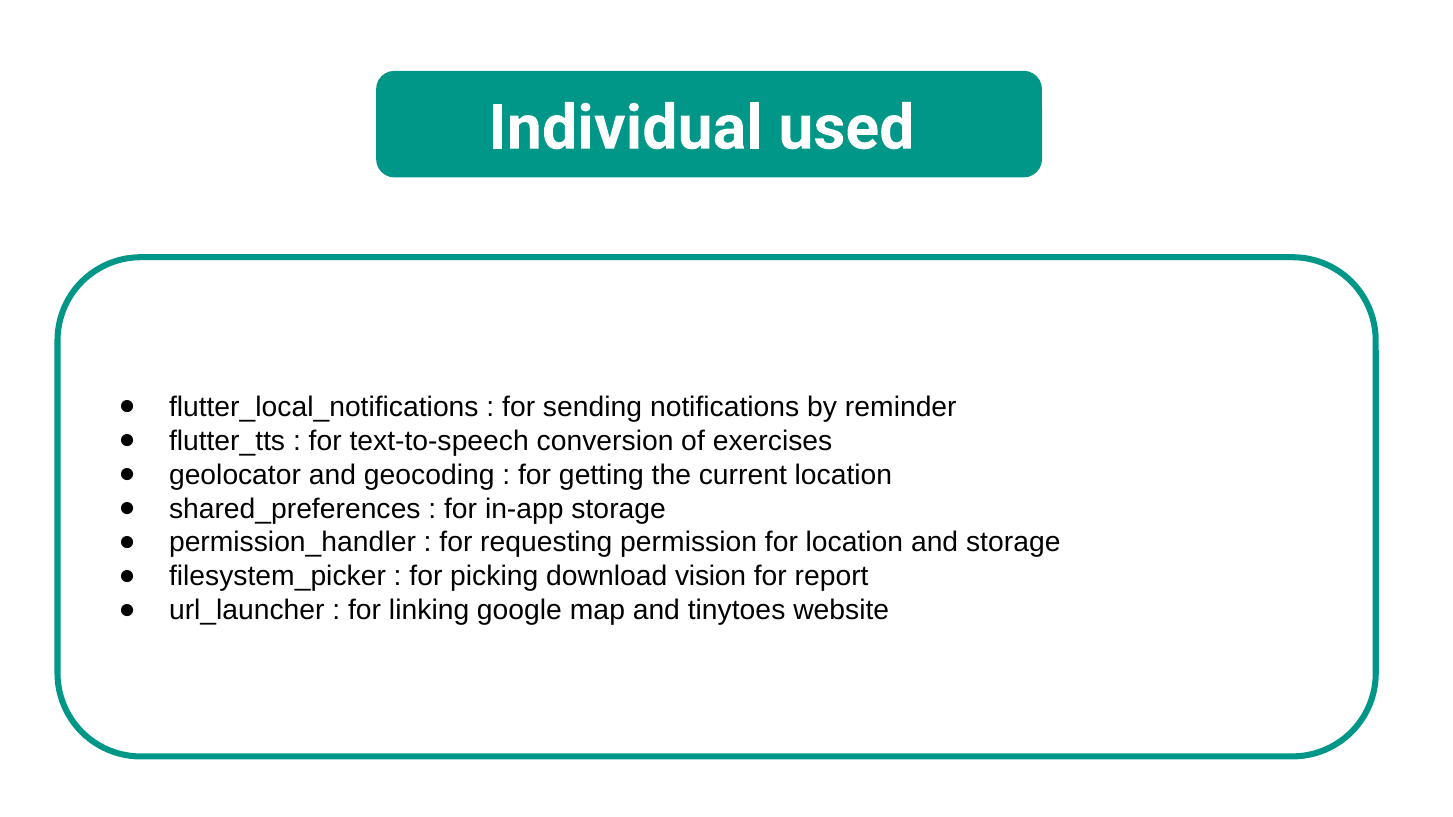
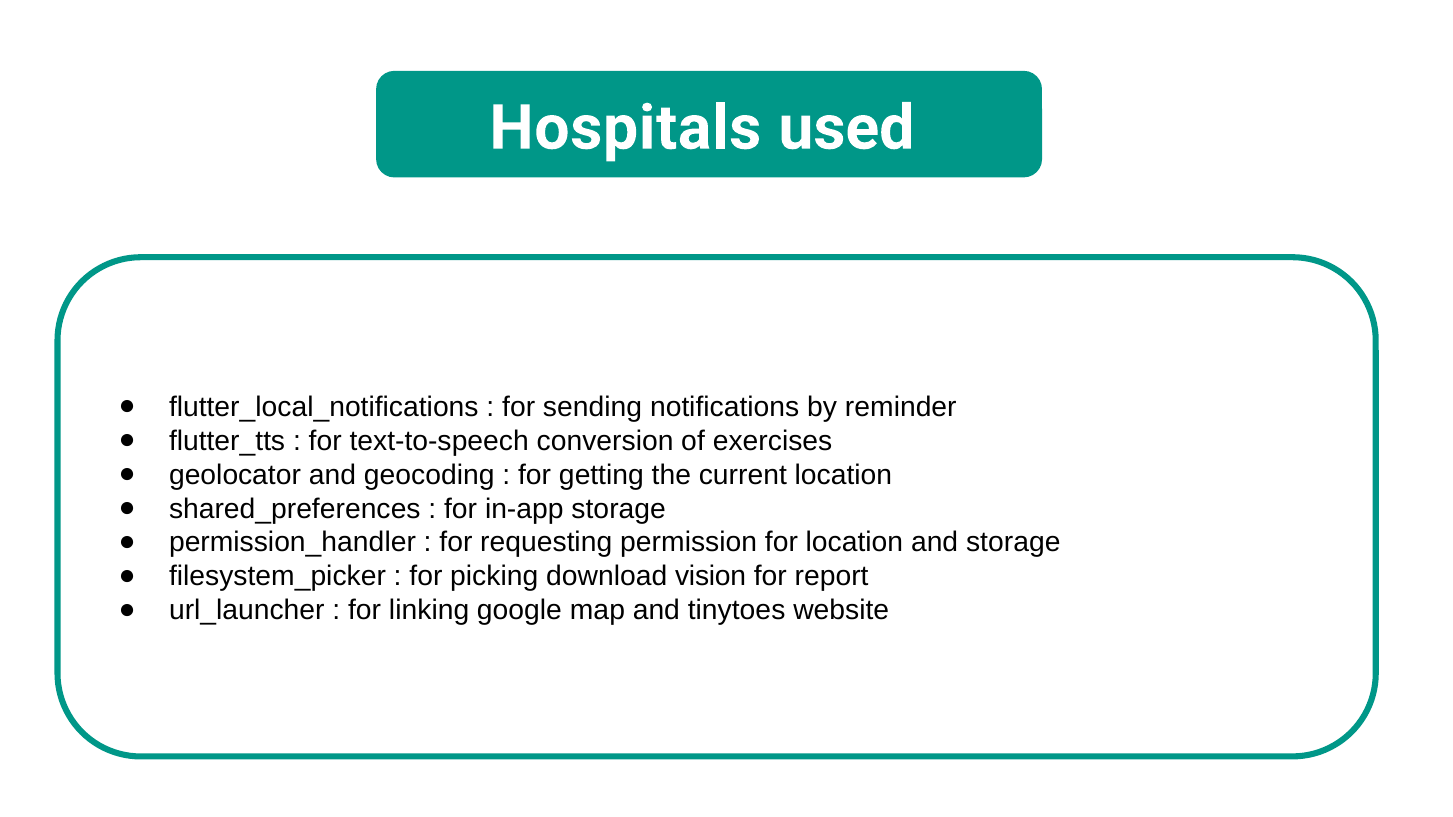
Individual: Individual -> Hospitals (625, 128)
